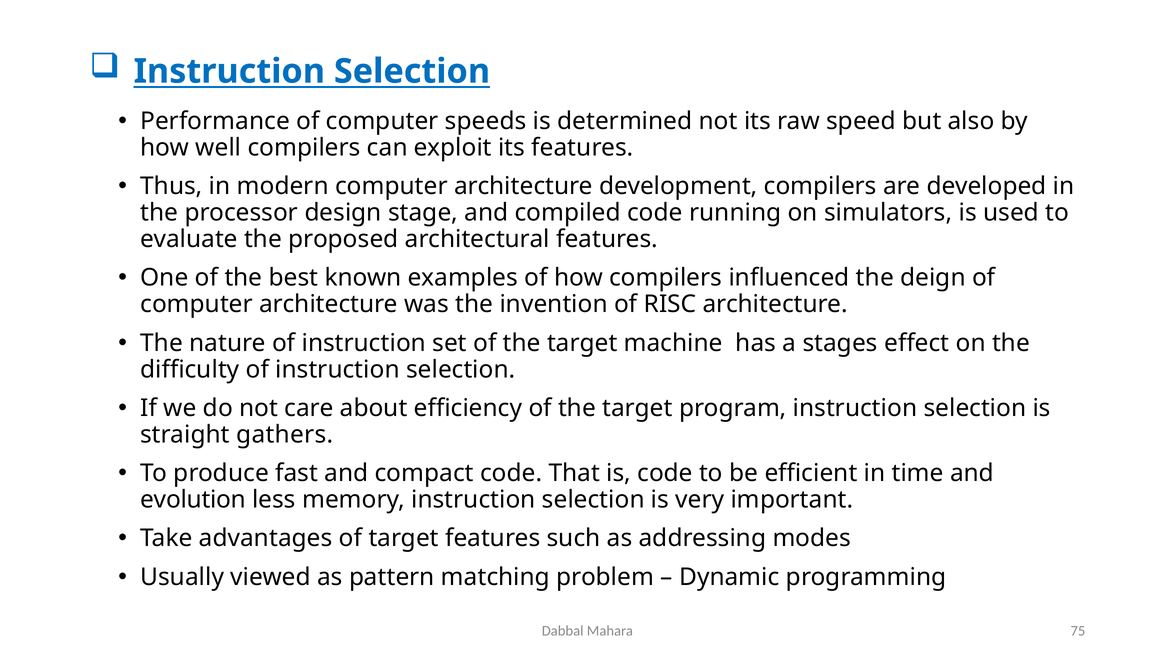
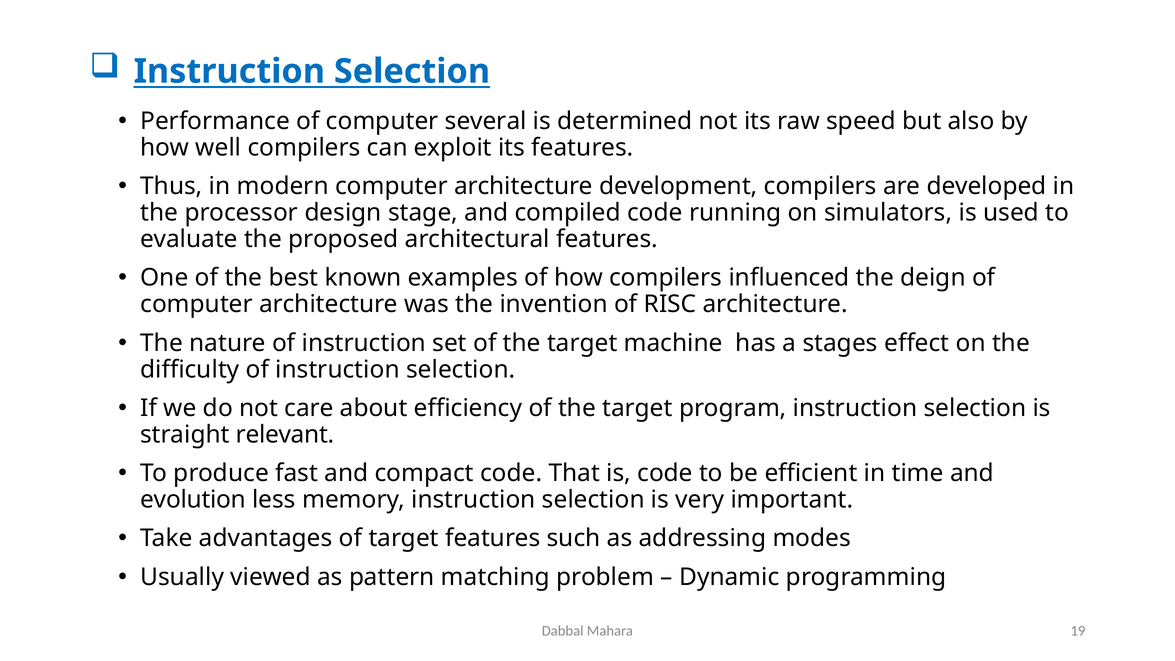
speeds: speeds -> several (486, 121)
gathers: gathers -> relevant (285, 435)
75: 75 -> 19 (1078, 631)
